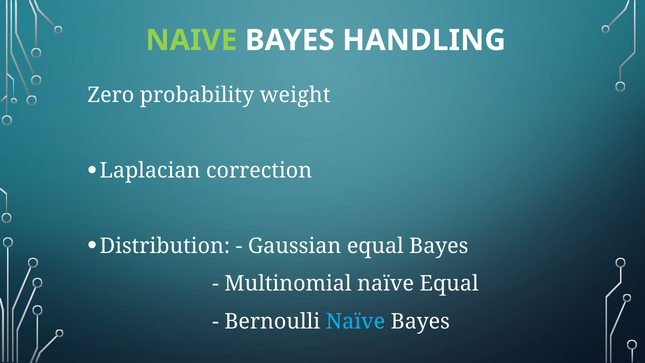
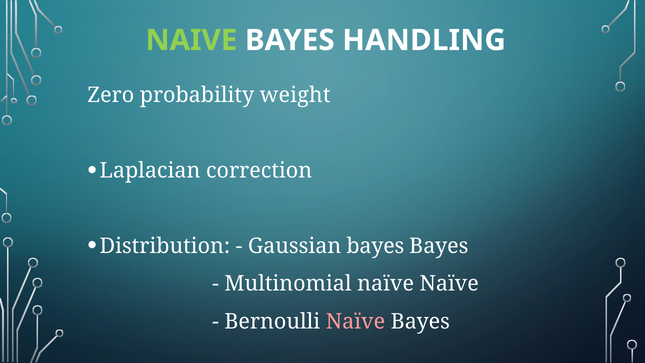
Gaussian equal: equal -> bayes (375, 246)
naïve Equal: Equal -> Naïve (449, 284)
Naïve colour: light blue -> pink (355, 321)
